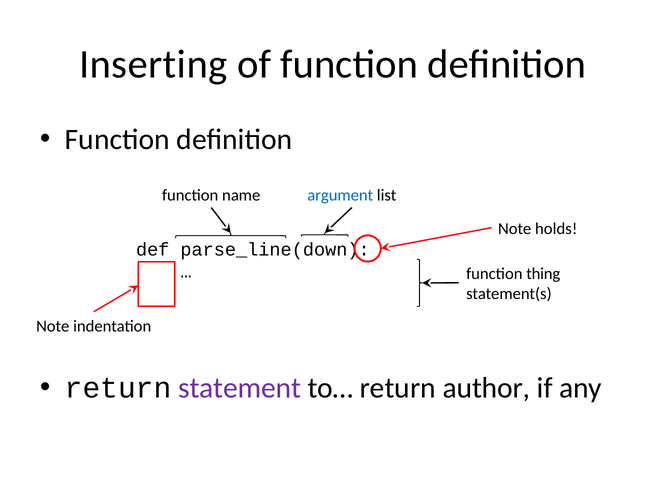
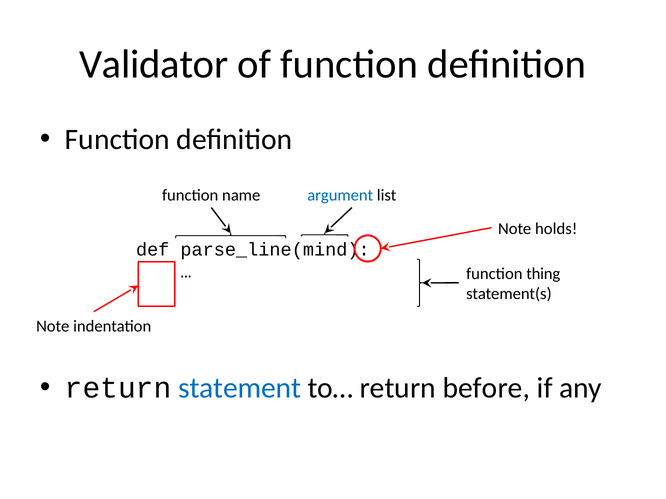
Inserting: Inserting -> Validator (154, 64)
parse_line(down: parse_line(down -> parse_line(mind (275, 250)
statement colour: purple -> blue (240, 388)
author: author -> before (486, 388)
